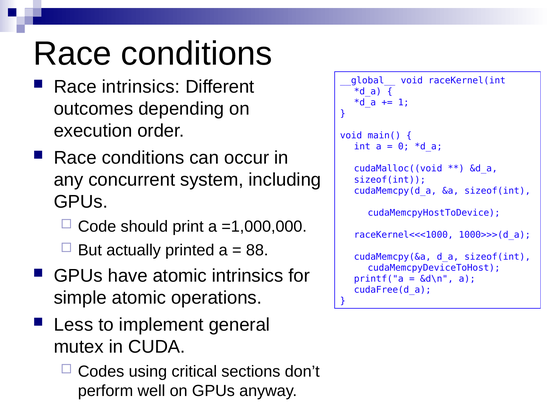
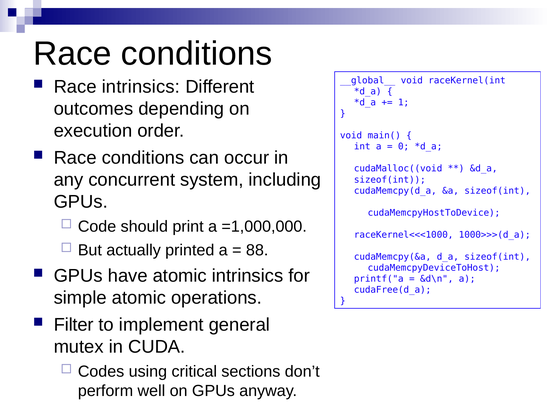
Less: Less -> Filter (74, 325)
